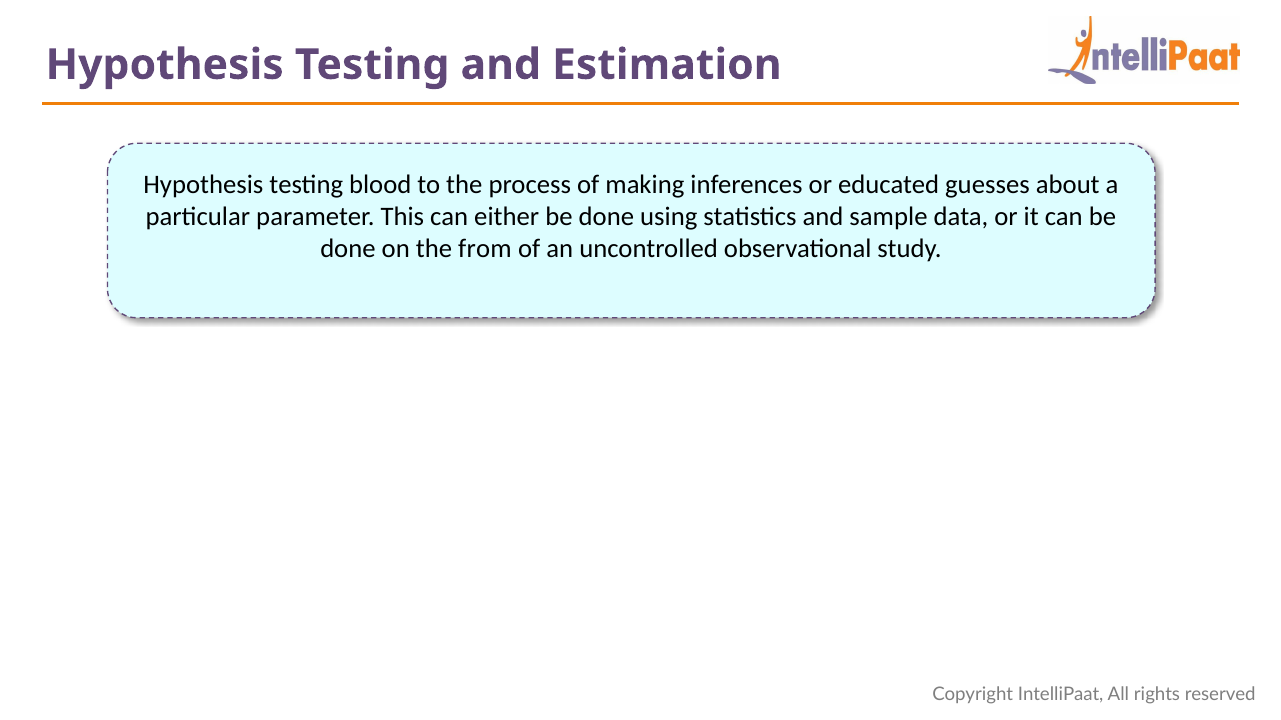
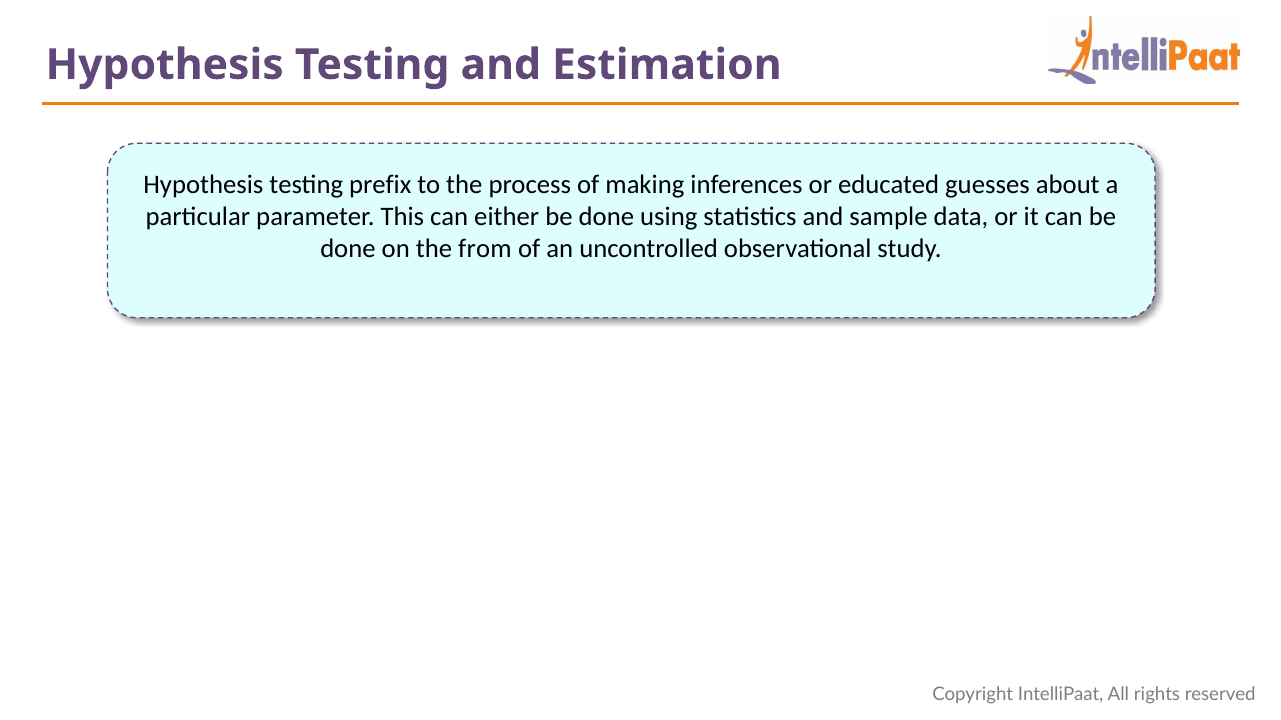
blood: blood -> prefix (380, 184)
